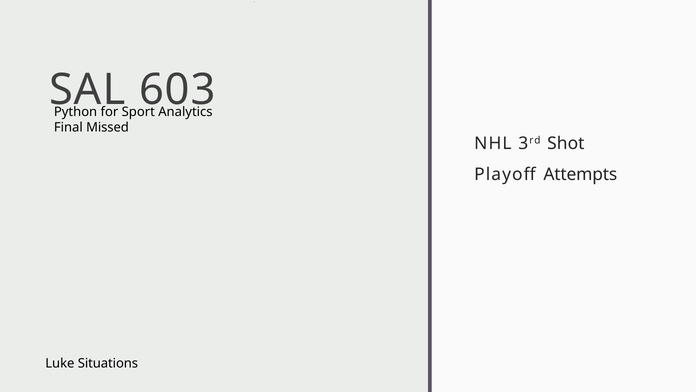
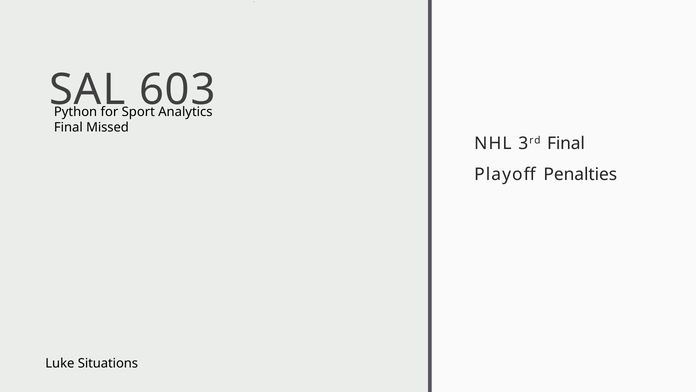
3rd Shot: Shot -> Final (566, 143)
Attempts: Attempts -> Penalties (580, 174)
